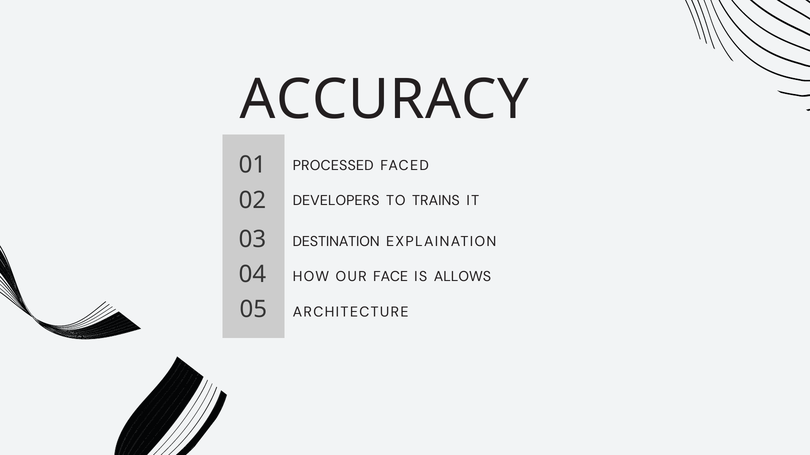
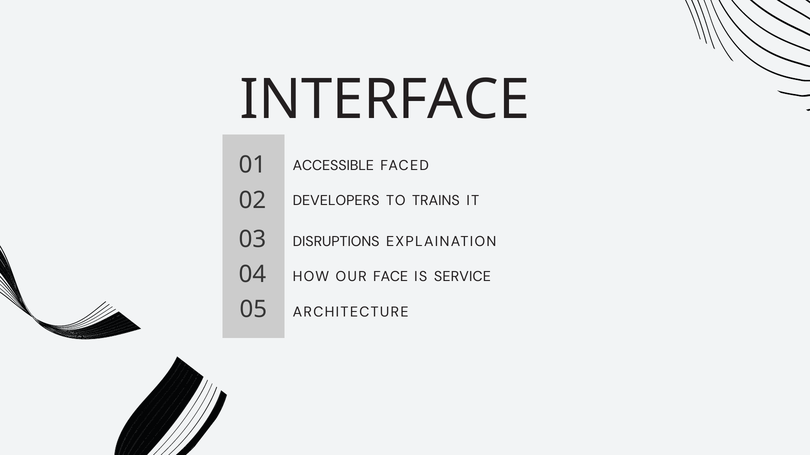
ACCURACY: ACCURACY -> INTERFACE (385, 100)
PROCESSED: PROCESSED -> ACCESSIBLE (333, 166)
DESTINATION: DESTINATION -> DISRUPTIONS (336, 242)
ALLOWS: ALLOWS -> SERVICE (462, 277)
